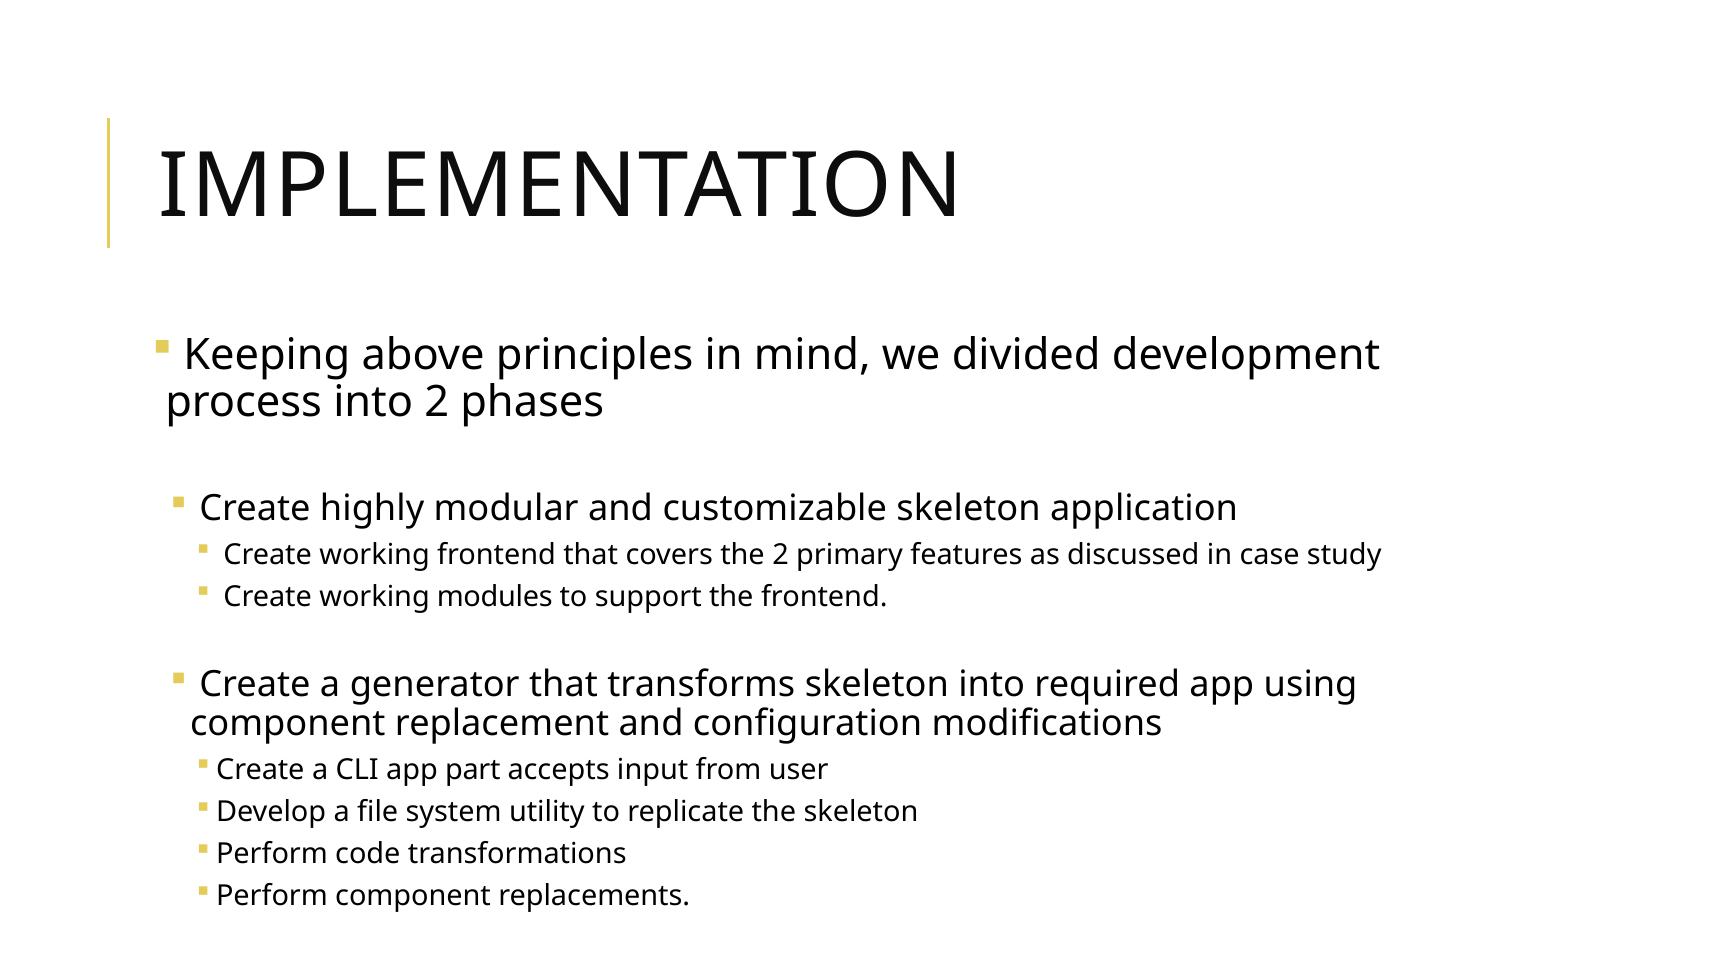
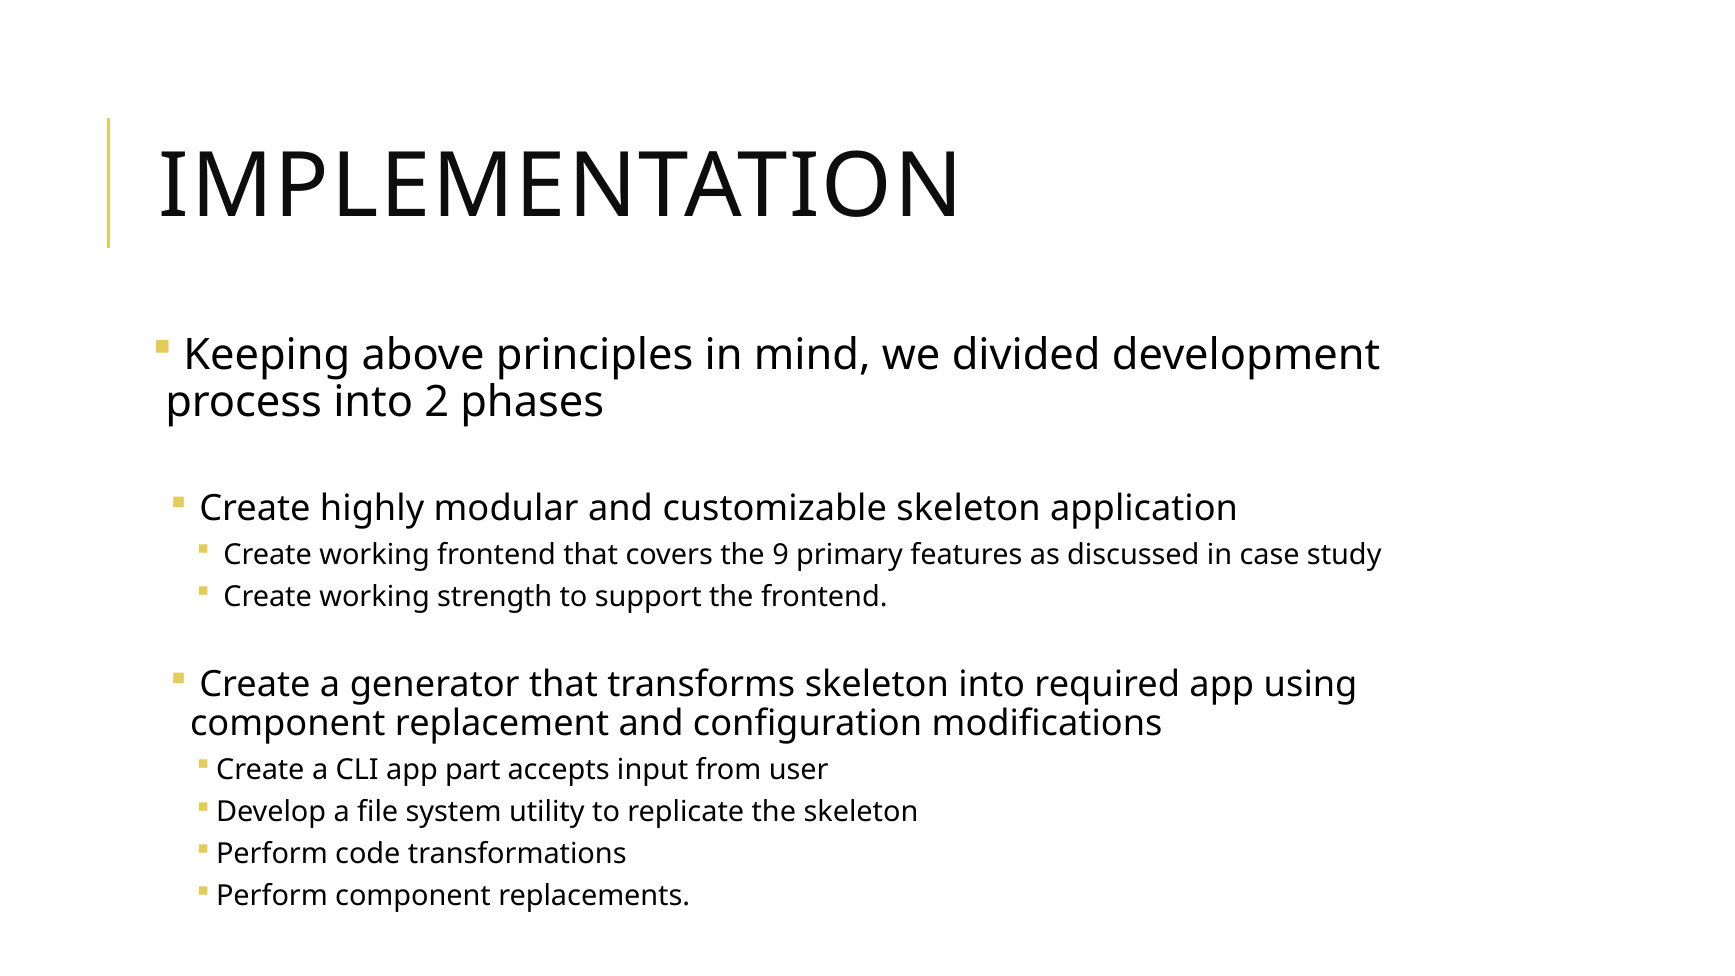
the 2: 2 -> 9 (781, 555)
modules: modules -> strength (495, 597)
